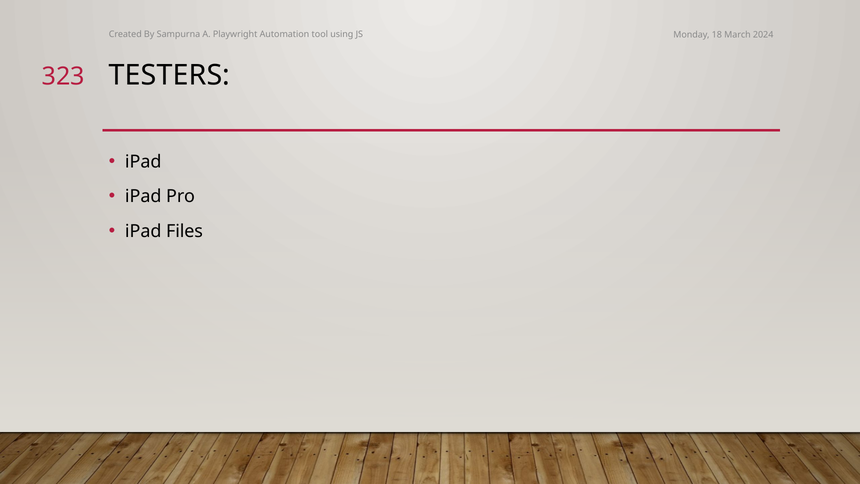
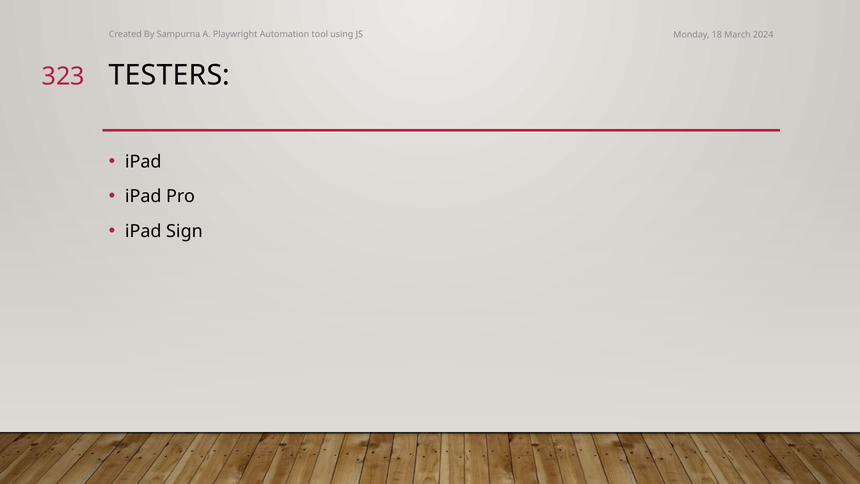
Files: Files -> Sign (184, 231)
